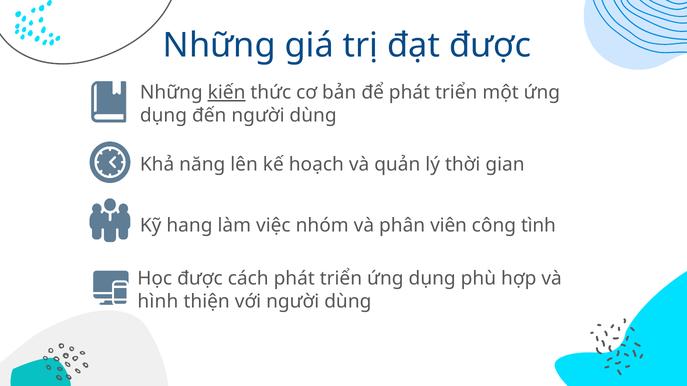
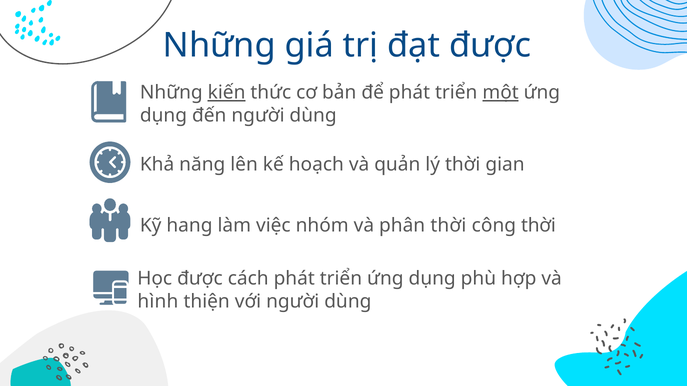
một underline: none -> present (501, 93)
phân viên: viên -> thời (448, 226)
công tình: tình -> thời (538, 226)
